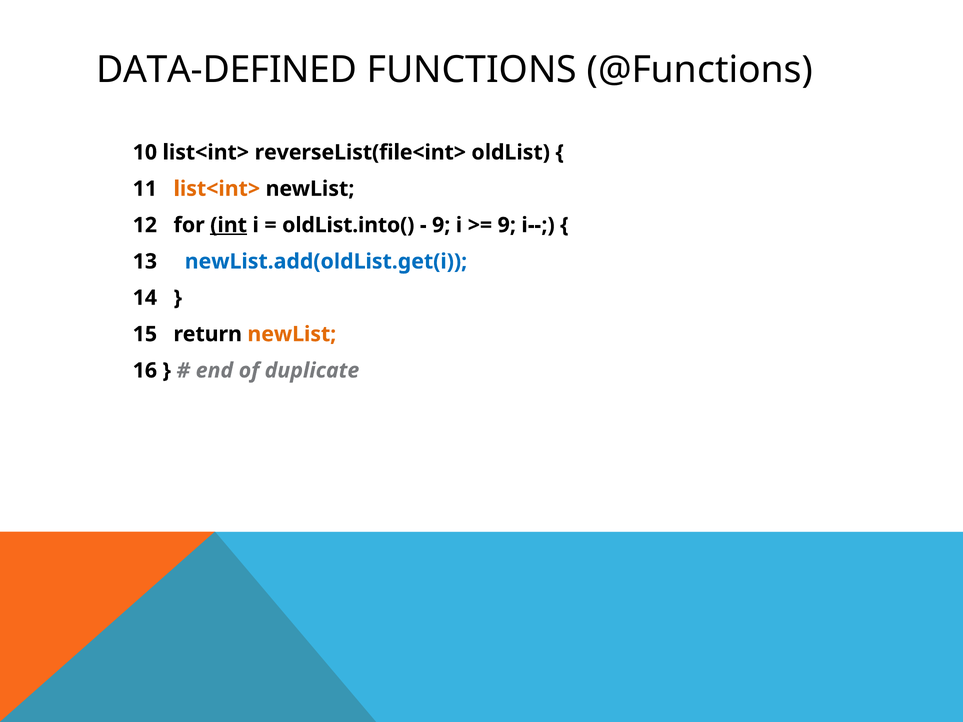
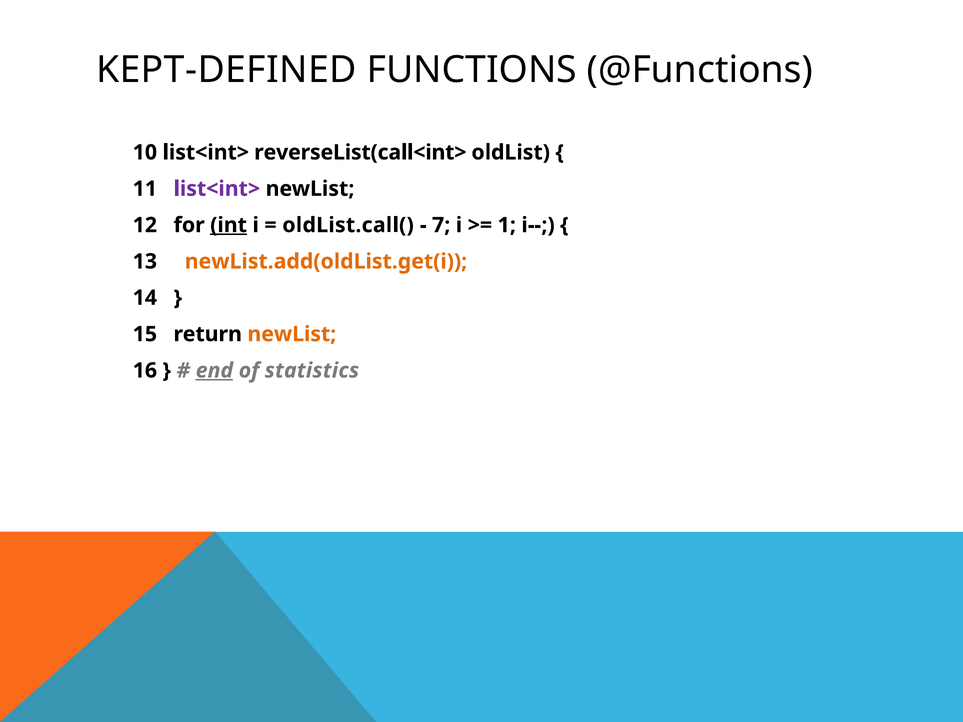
DATA-DEFINED: DATA-DEFINED -> KEPT-DEFINED (226, 70)
reverseList(file<int>: reverseList(file<int> -> reverseList(call<int> (360, 152)
list<int> colour: orange -> purple (217, 189)
oldList.into(: oldList.into( -> oldList.call( (348, 225)
9: 9 -> 7 (441, 225)
9: 9 -> 1 (507, 225)
newList.add(oldList.get(i colour: blue -> orange (326, 262)
end underline: none -> present (214, 371)
duplicate: duplicate -> statistics (312, 371)
